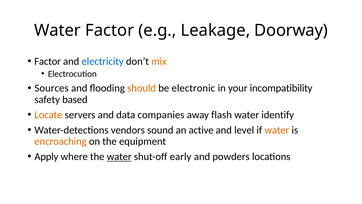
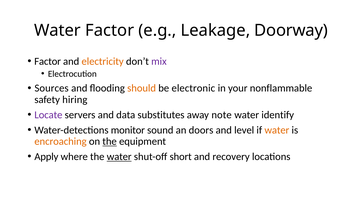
electricity colour: blue -> orange (103, 61)
mix colour: orange -> purple (159, 61)
incompatibility: incompatibility -> nonflammable (281, 88)
based: based -> hiring (75, 99)
Locate colour: orange -> purple (48, 115)
companies: companies -> substitutes (161, 115)
flash: flash -> note (222, 115)
vendors: vendors -> monitor (128, 130)
active: active -> doors (201, 130)
the underline: none -> present (110, 141)
early: early -> short (181, 156)
powders: powders -> recovery (231, 156)
